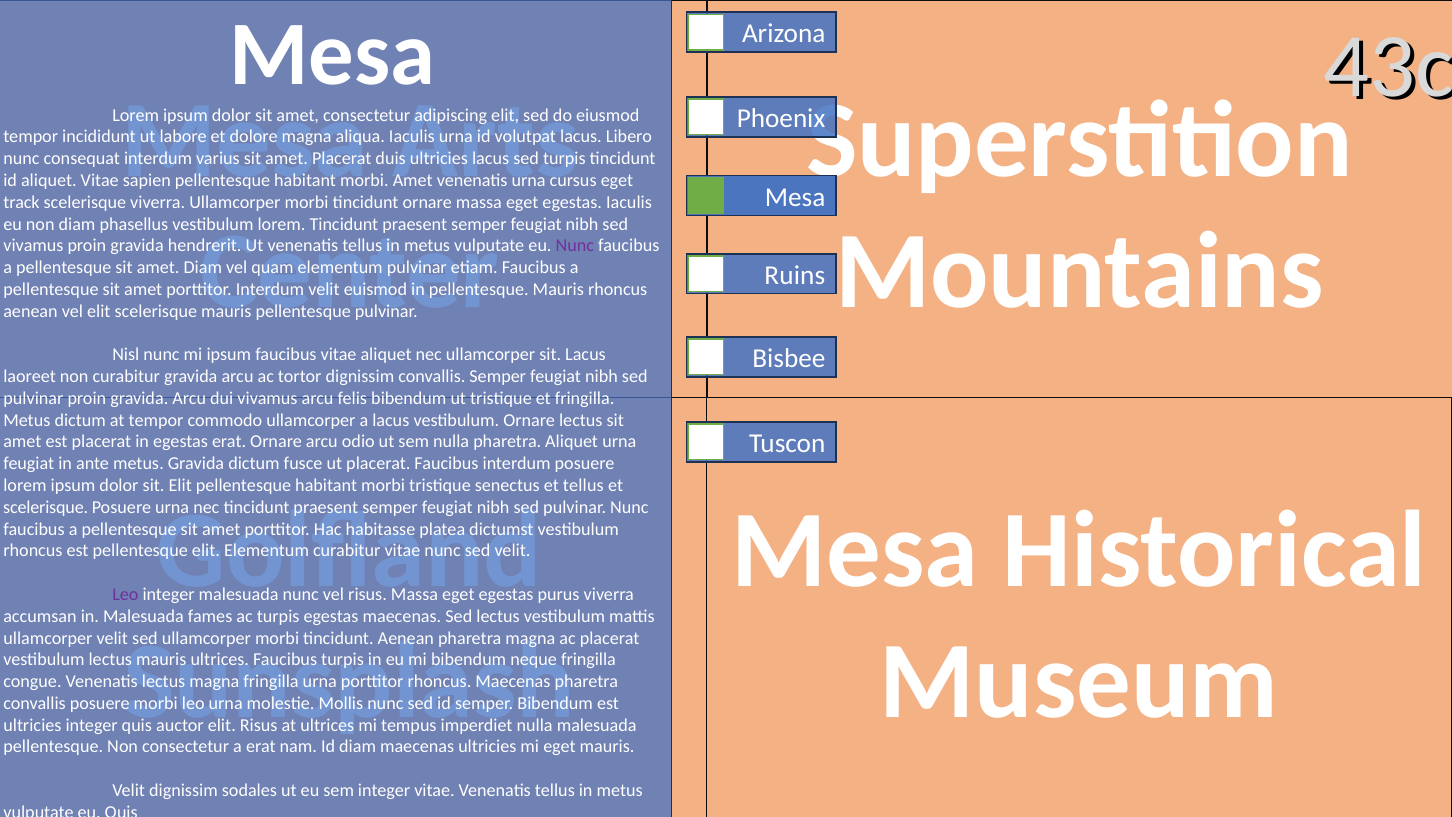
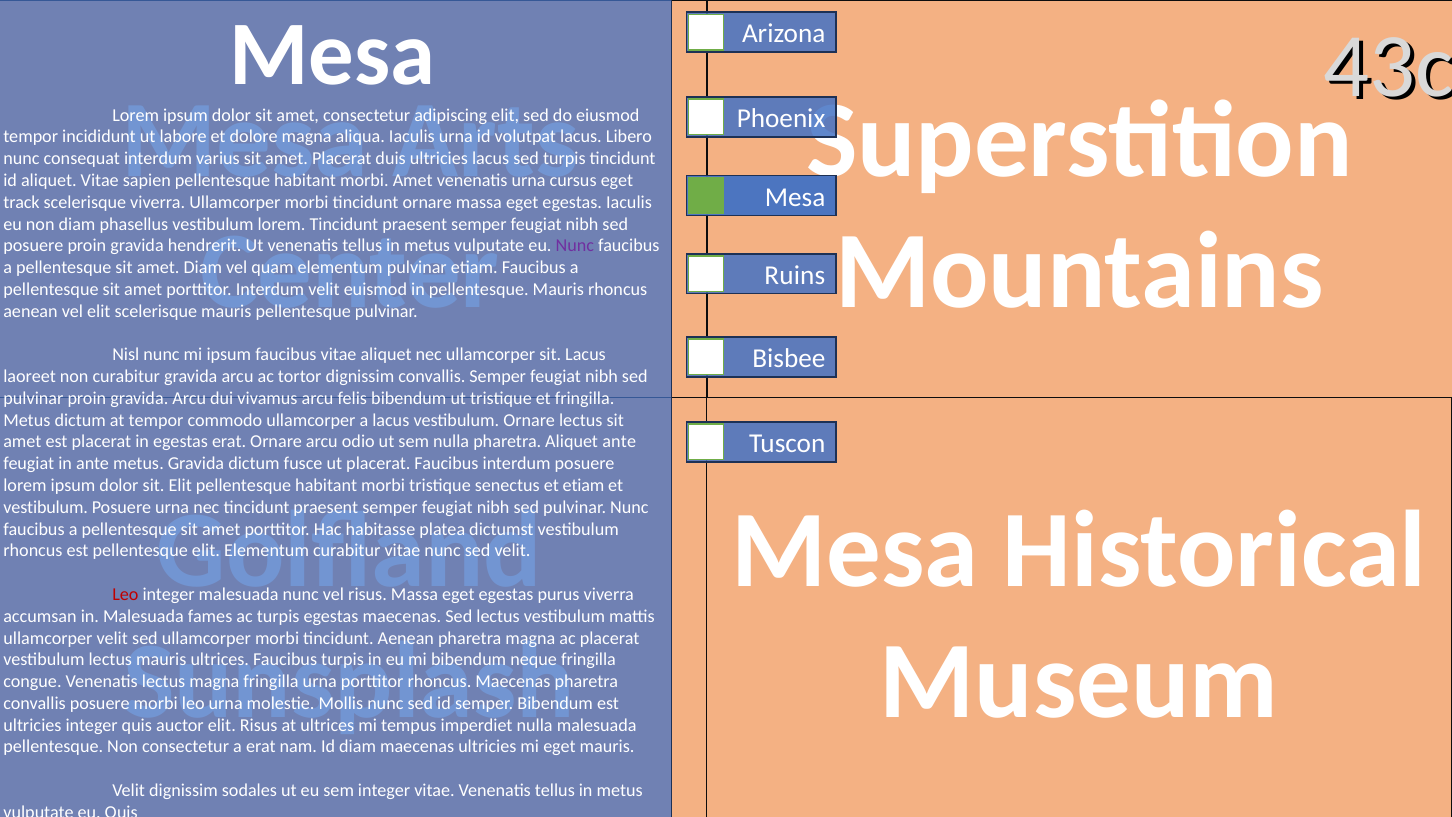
vivamus: vivamus -> posuere (33, 246)
Aliquet urna: urna -> ante (619, 442)
et tellus: tellus -> etiam (584, 485)
scelerisque: scelerisque -> vestibulum (46, 507)
Leo colour: purple -> red (125, 594)
